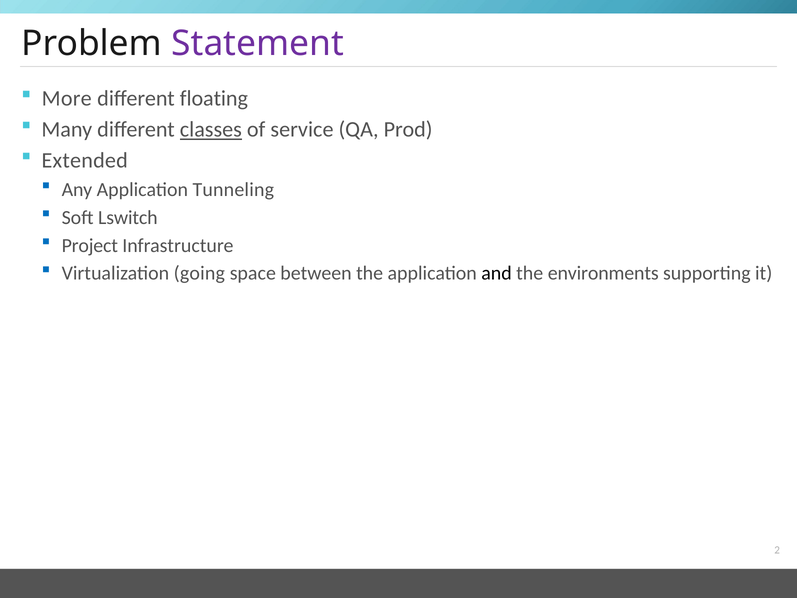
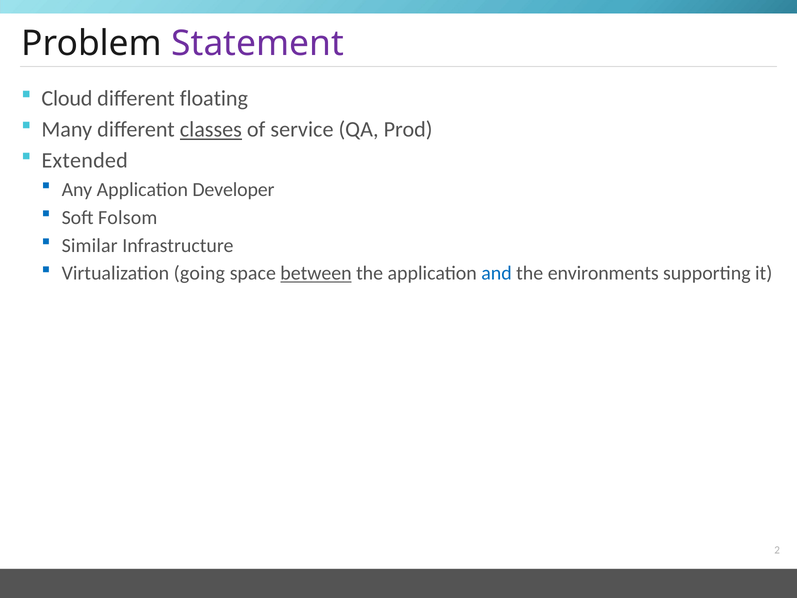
More: More -> Cloud (67, 99)
Tunneling: Tunneling -> Developer (233, 190)
Lswitch: Lswitch -> Folsom (128, 217)
Project: Project -> Similar (90, 245)
between underline: none -> present (316, 273)
and colour: black -> blue (497, 273)
